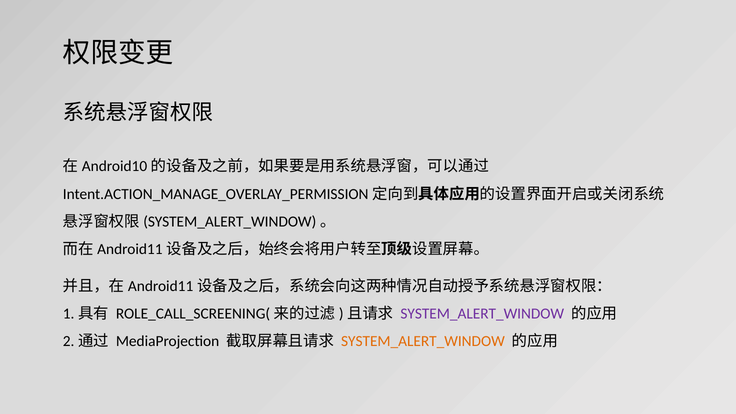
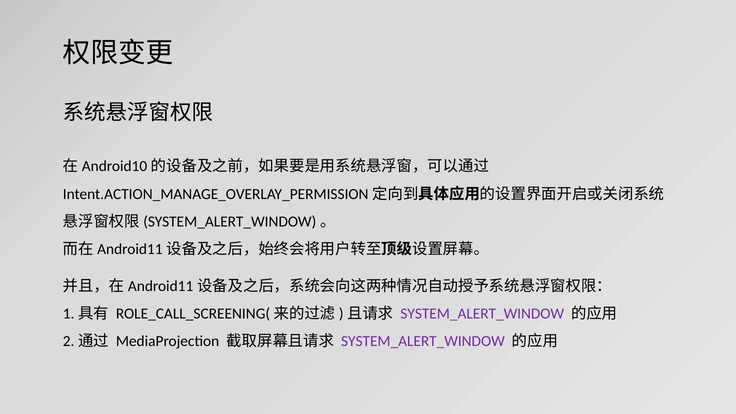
SYSTEM_ALERT_WINDOW colour: orange -> purple (423, 341)
